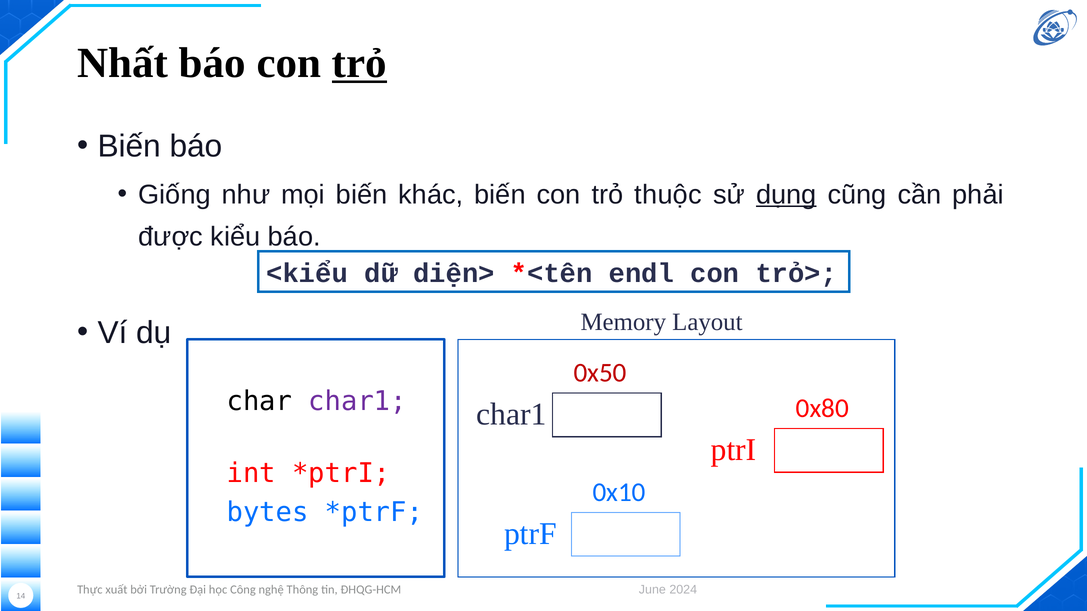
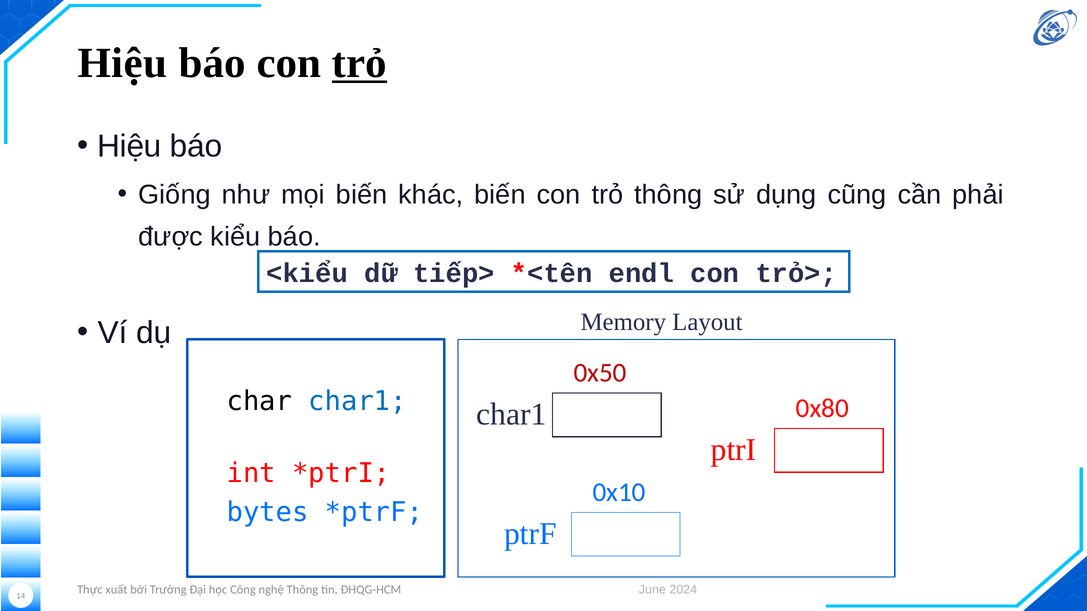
Nhất: Nhất -> Hiệu (122, 63)
Biến: Biến -> Hiệu (129, 147)
trỏ thuộc: thuộc -> thông (668, 195)
dụng underline: present -> none (786, 195)
diện>: diện> -> tiếp> (454, 274)
char1 colour: purple -> blue (358, 401)
